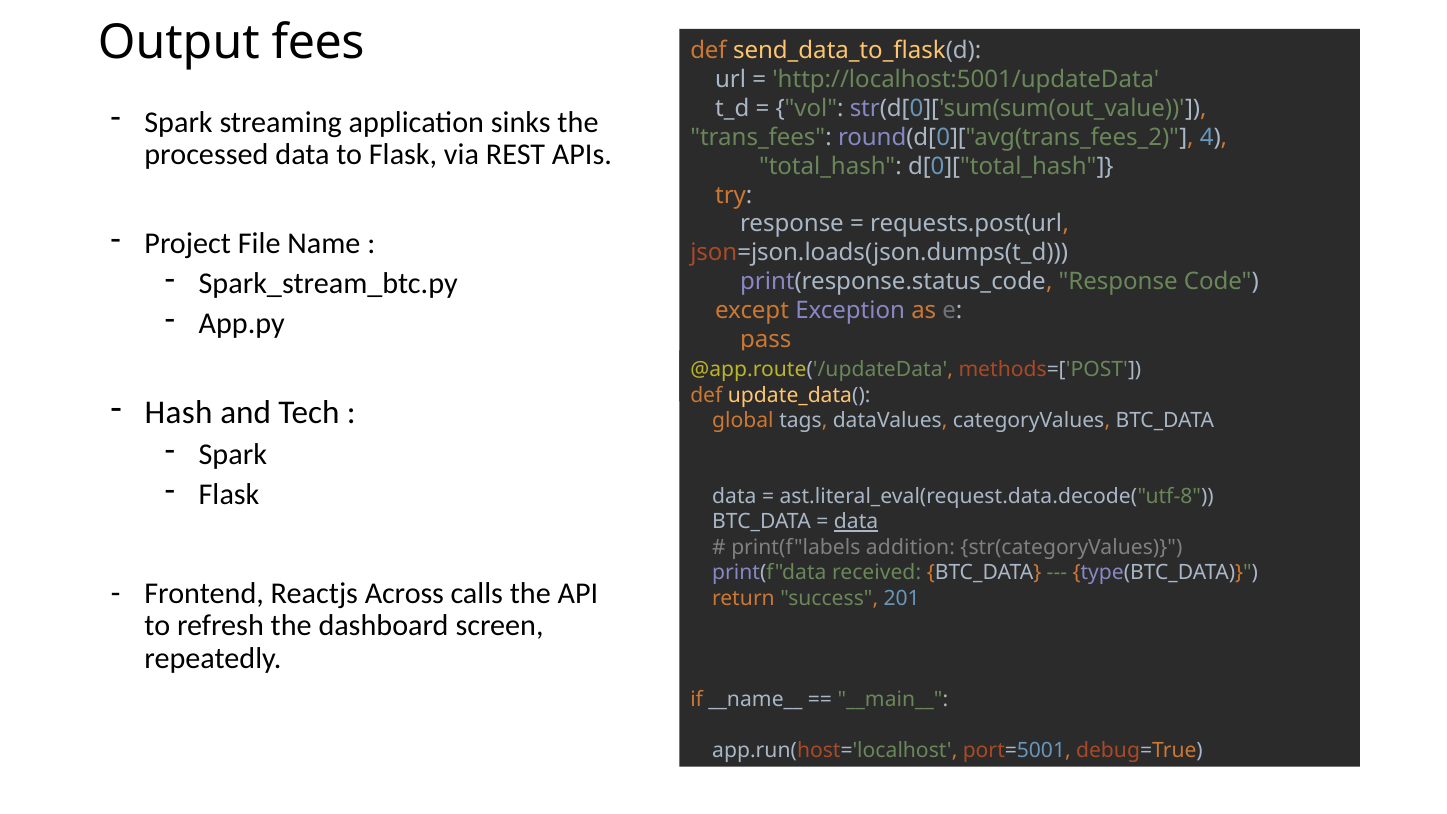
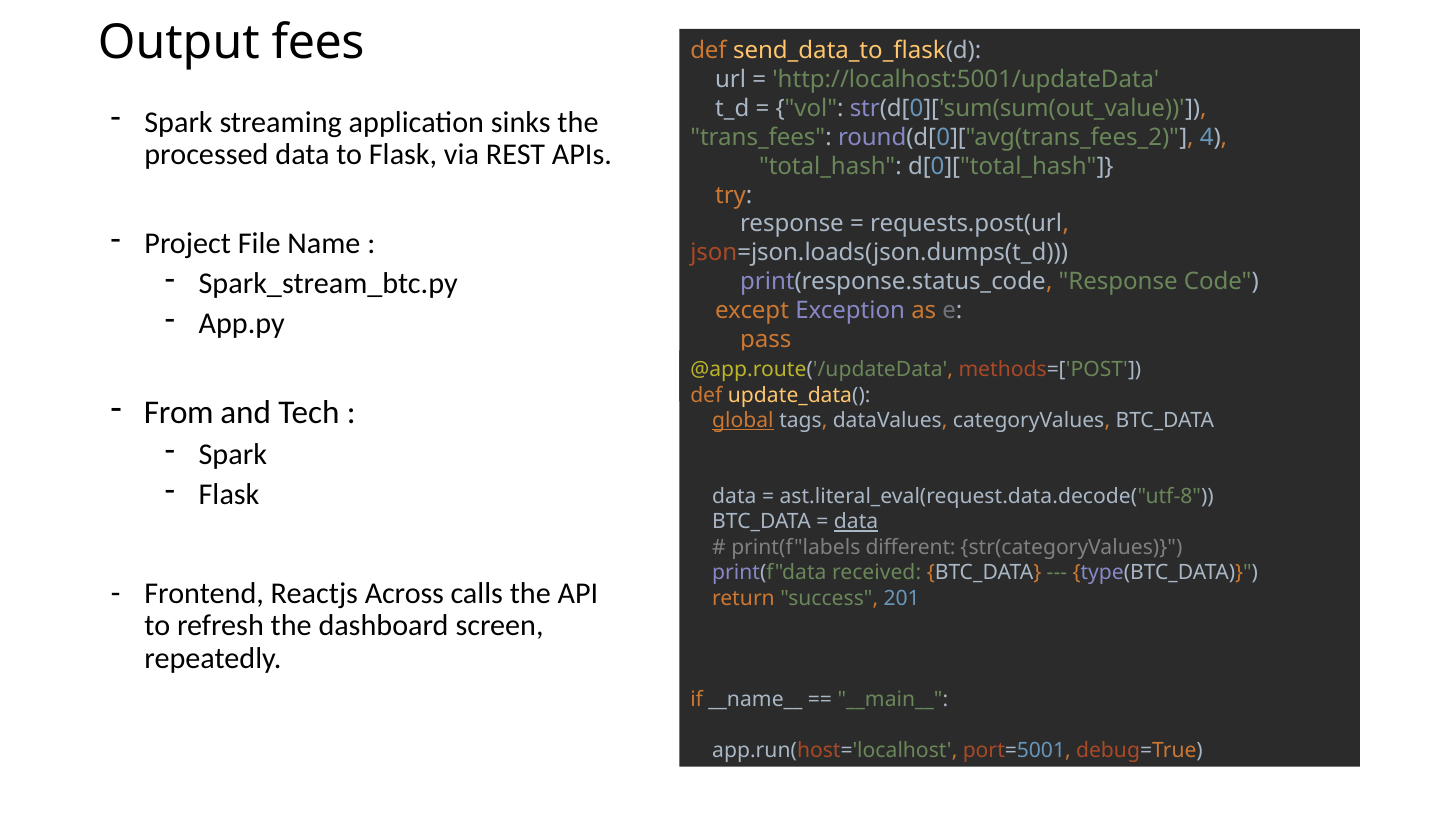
Hash: Hash -> From (179, 413)
global underline: none -> present (743, 421)
addition: addition -> different (911, 547)
